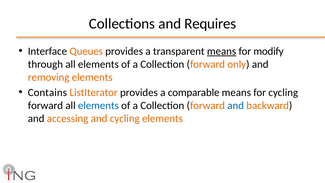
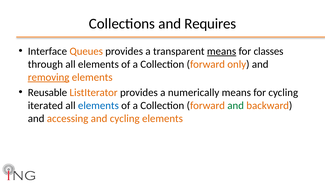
modify: modify -> classes (269, 51)
removing underline: none -> present (49, 77)
Contains: Contains -> Reusable (47, 92)
comparable: comparable -> numerically (194, 92)
forward: forward -> iterated (45, 105)
and colour: blue -> green (236, 105)
